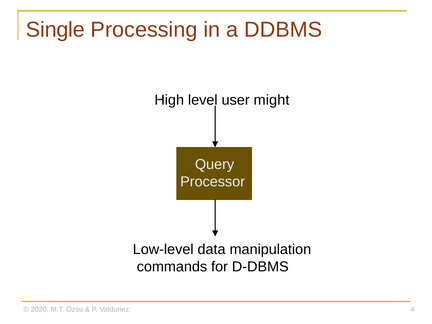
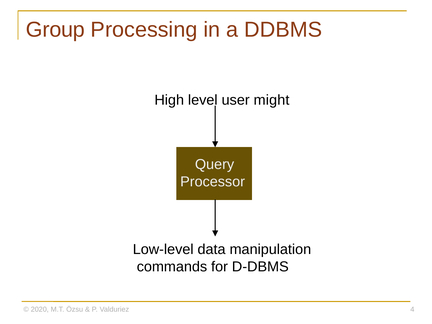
Single: Single -> Group (55, 30)
